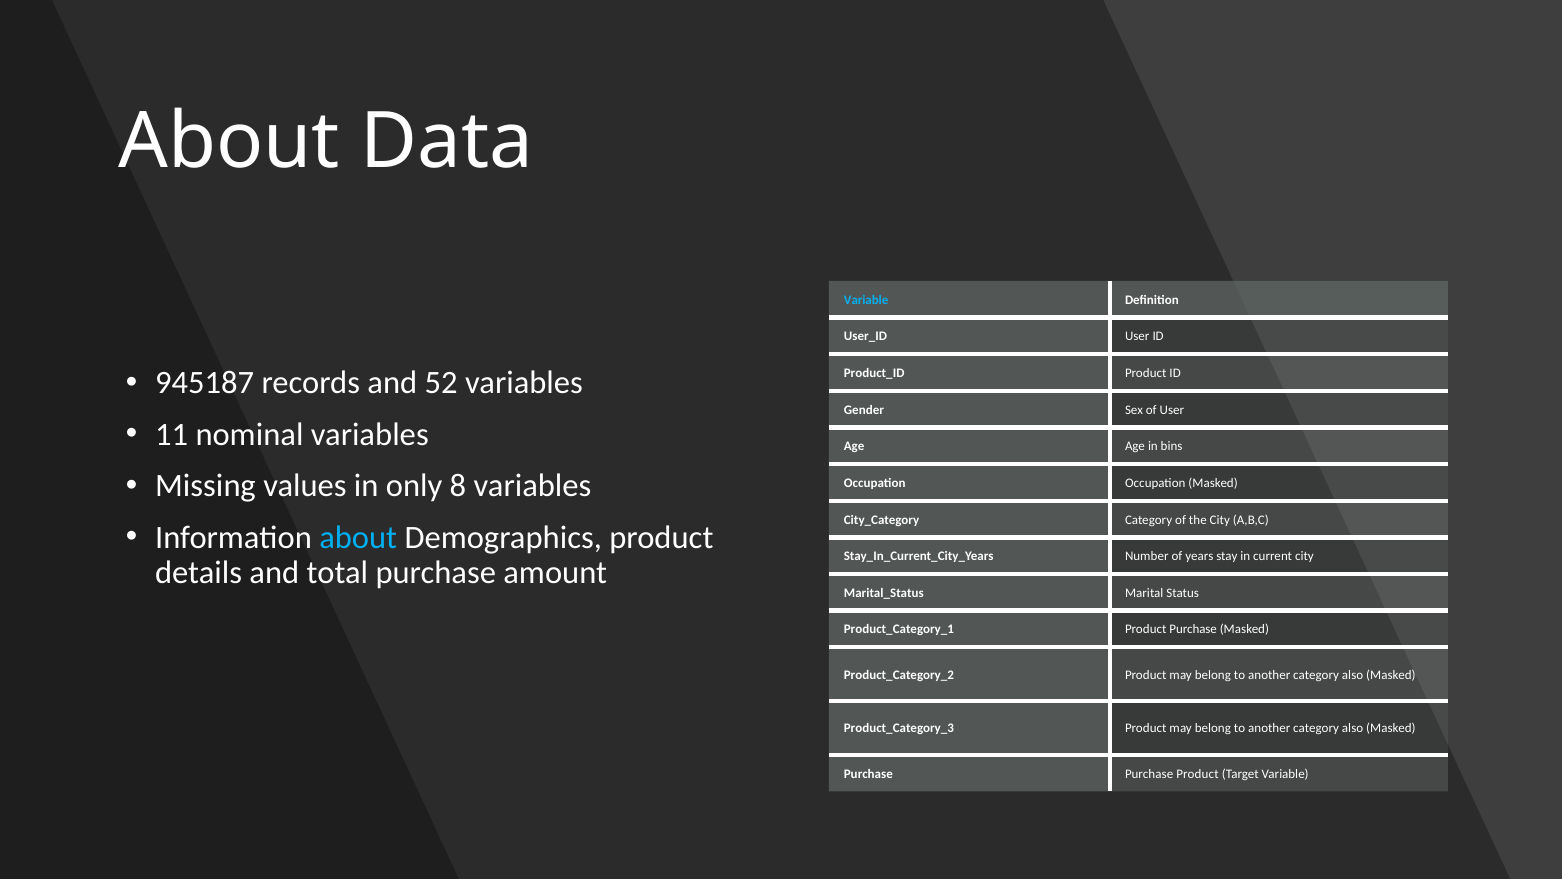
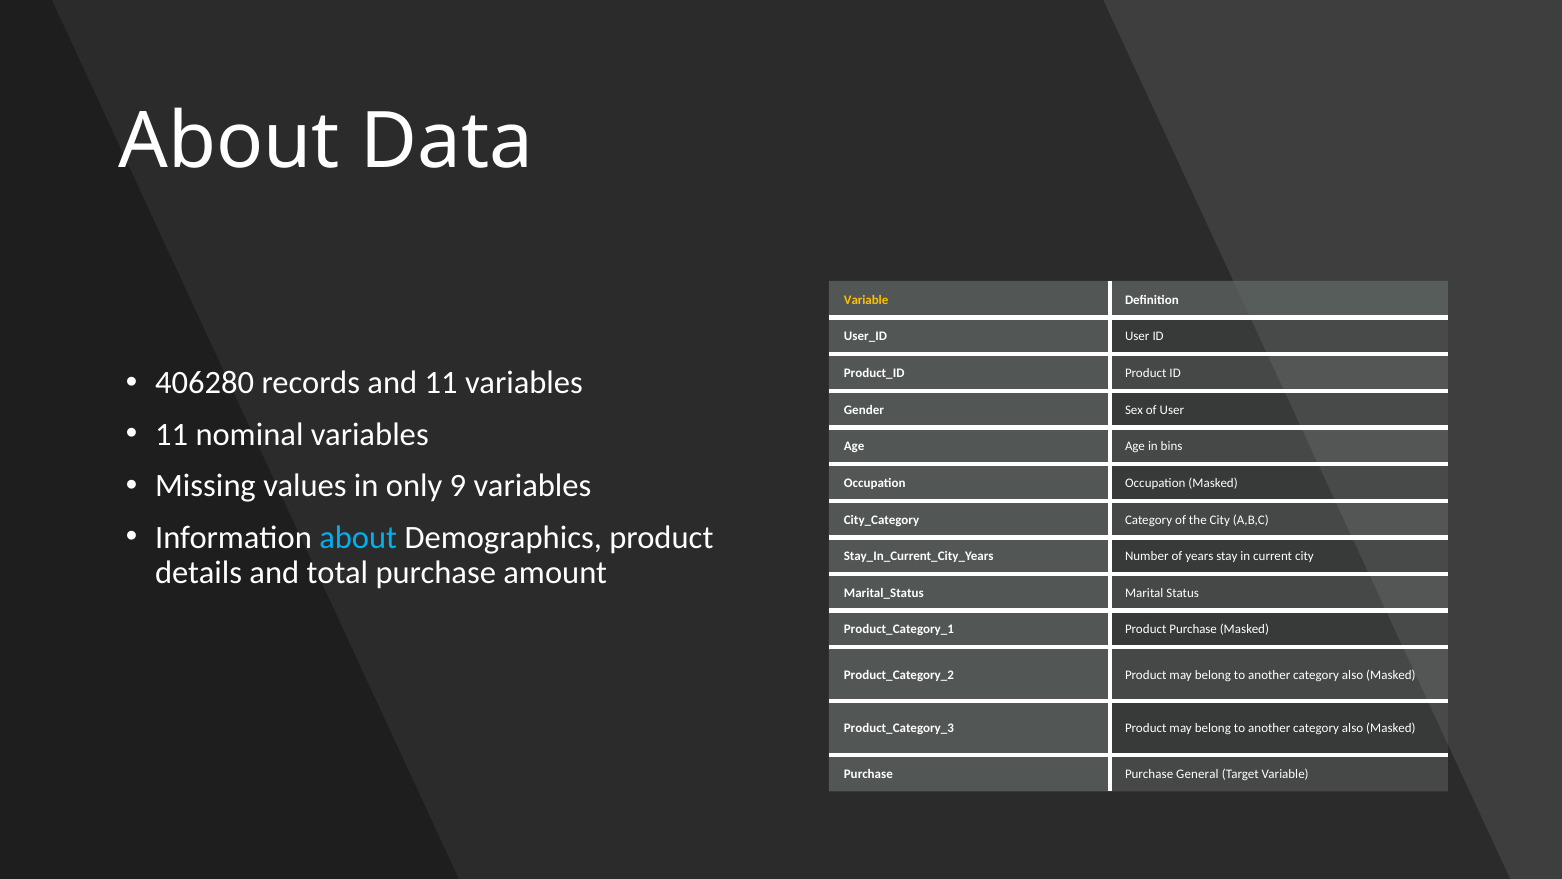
Variable colour: light blue -> yellow (866, 300)
945187: 945187 -> 406280 (205, 383)
and 52: 52 -> 11 (441, 383)
8: 8 -> 9 (458, 486)
Purchase Product: Product -> General (1197, 774)
